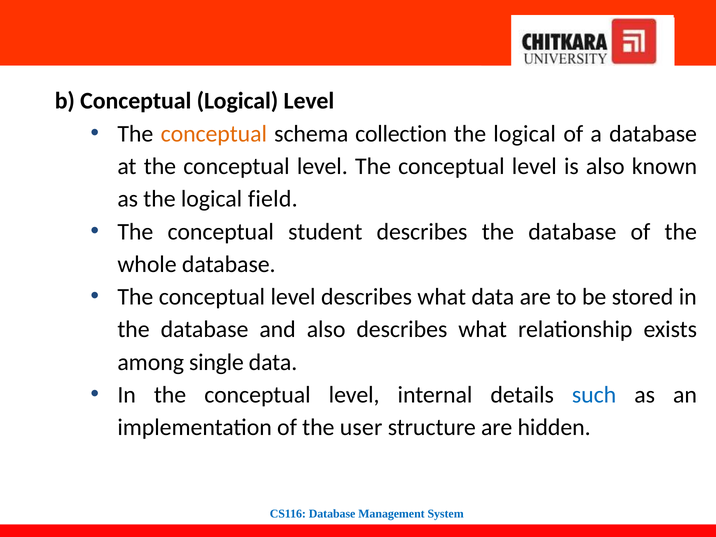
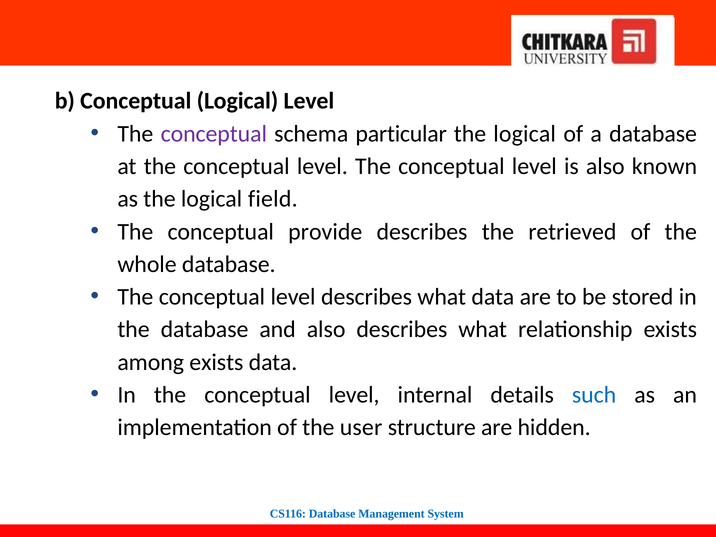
conceptual colour: orange -> purple (214, 134)
collection: collection -> particular (401, 134)
student: student -> provide (325, 232)
describes the database: database -> retrieved (572, 232)
among single: single -> exists (216, 362)
